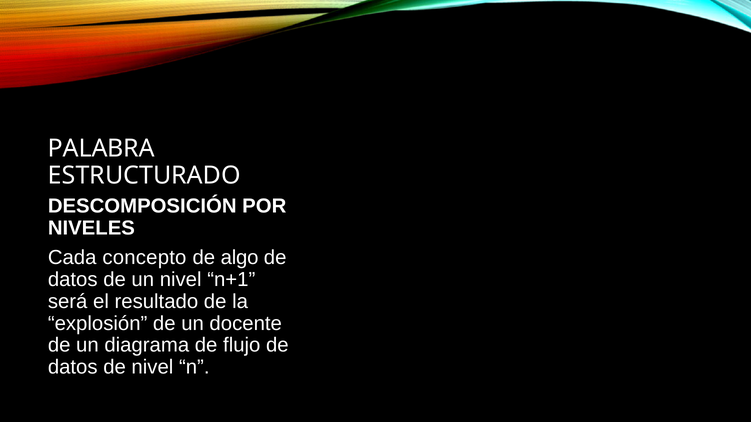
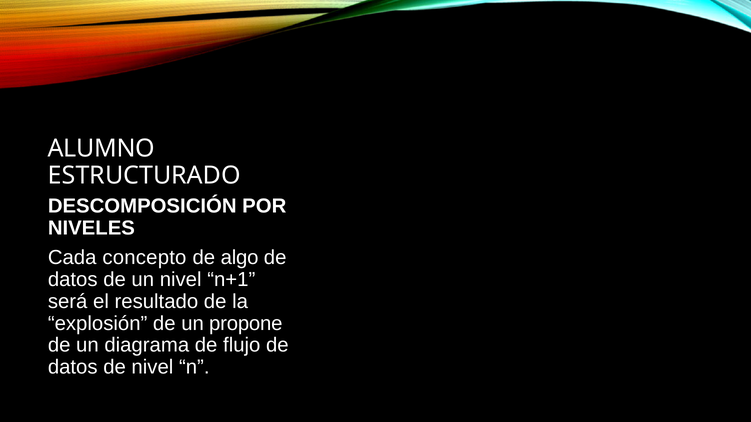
PALABRA: PALABRA -> ALUMNO (101, 149)
docente: docente -> propone (246, 324)
